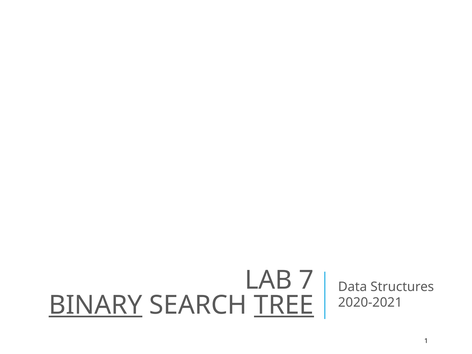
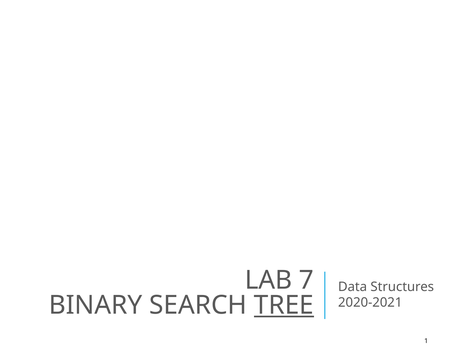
BINARY underline: present -> none (96, 305)
